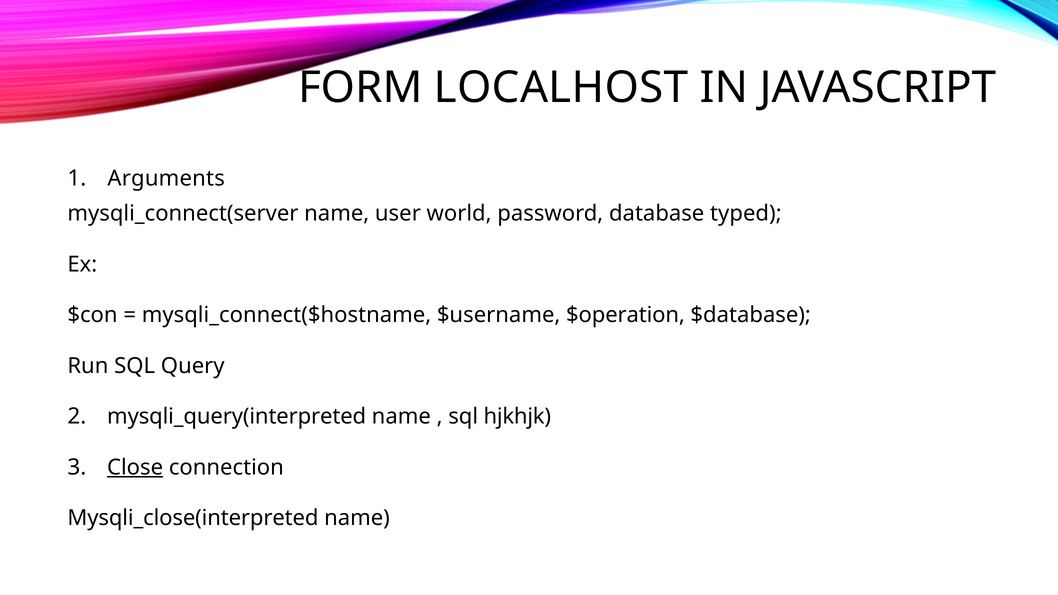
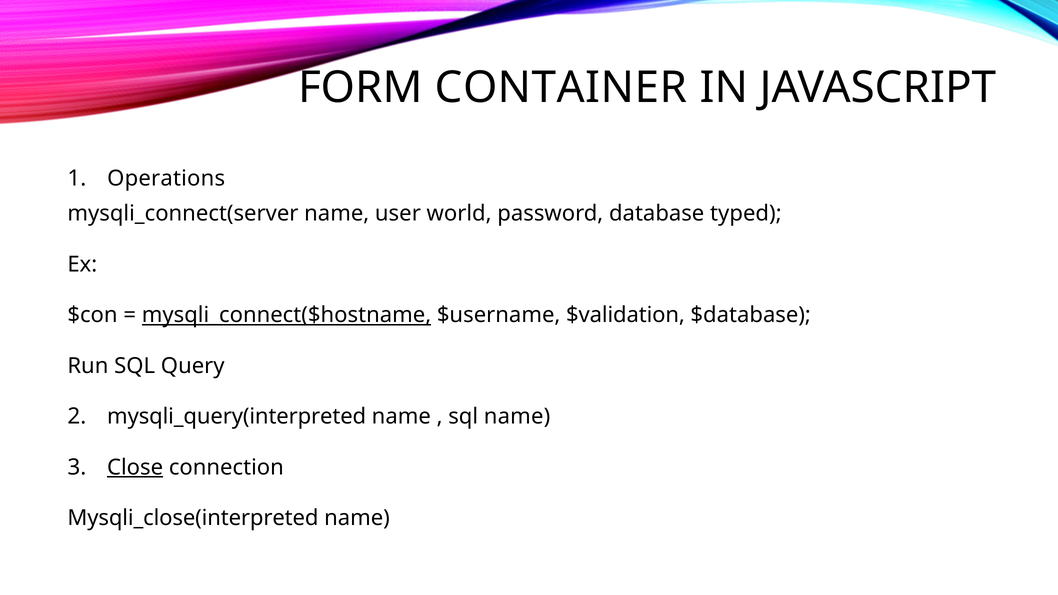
LOCALHOST: LOCALHOST -> CONTAINER (561, 88)
Arguments: Arguments -> Operations (166, 179)
mysqli_connect($hostname underline: none -> present (286, 315)
$operation: $operation -> $validation (625, 315)
sql hjkhjk: hjkhjk -> name (517, 417)
